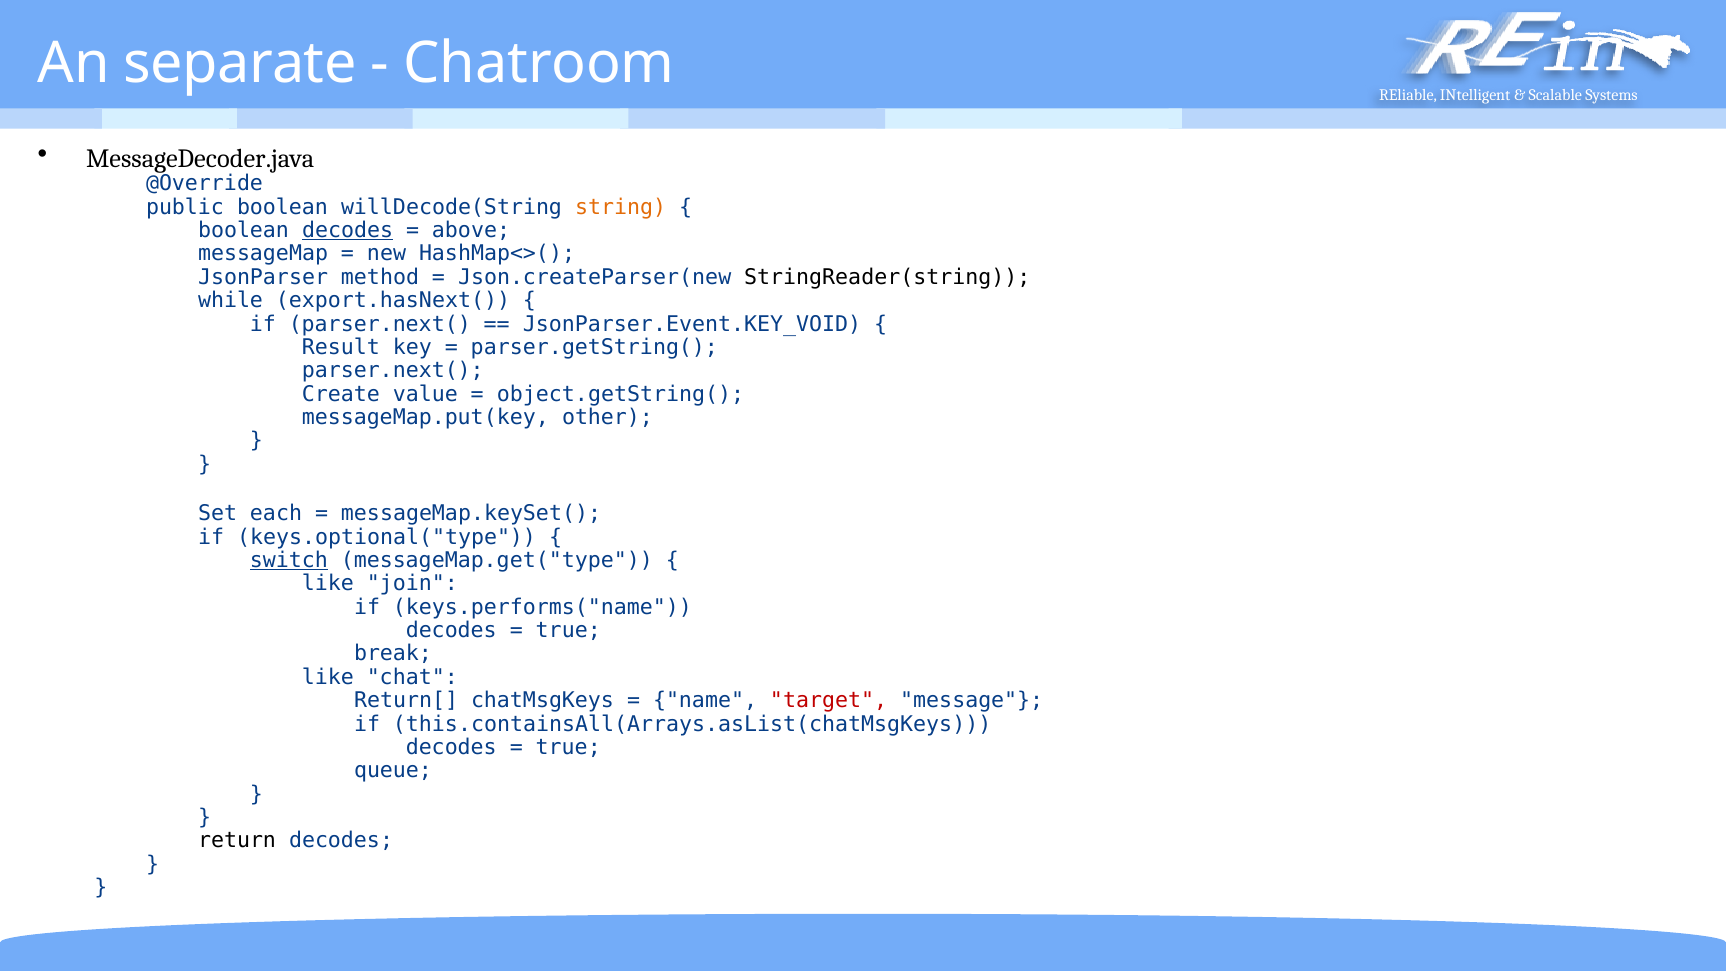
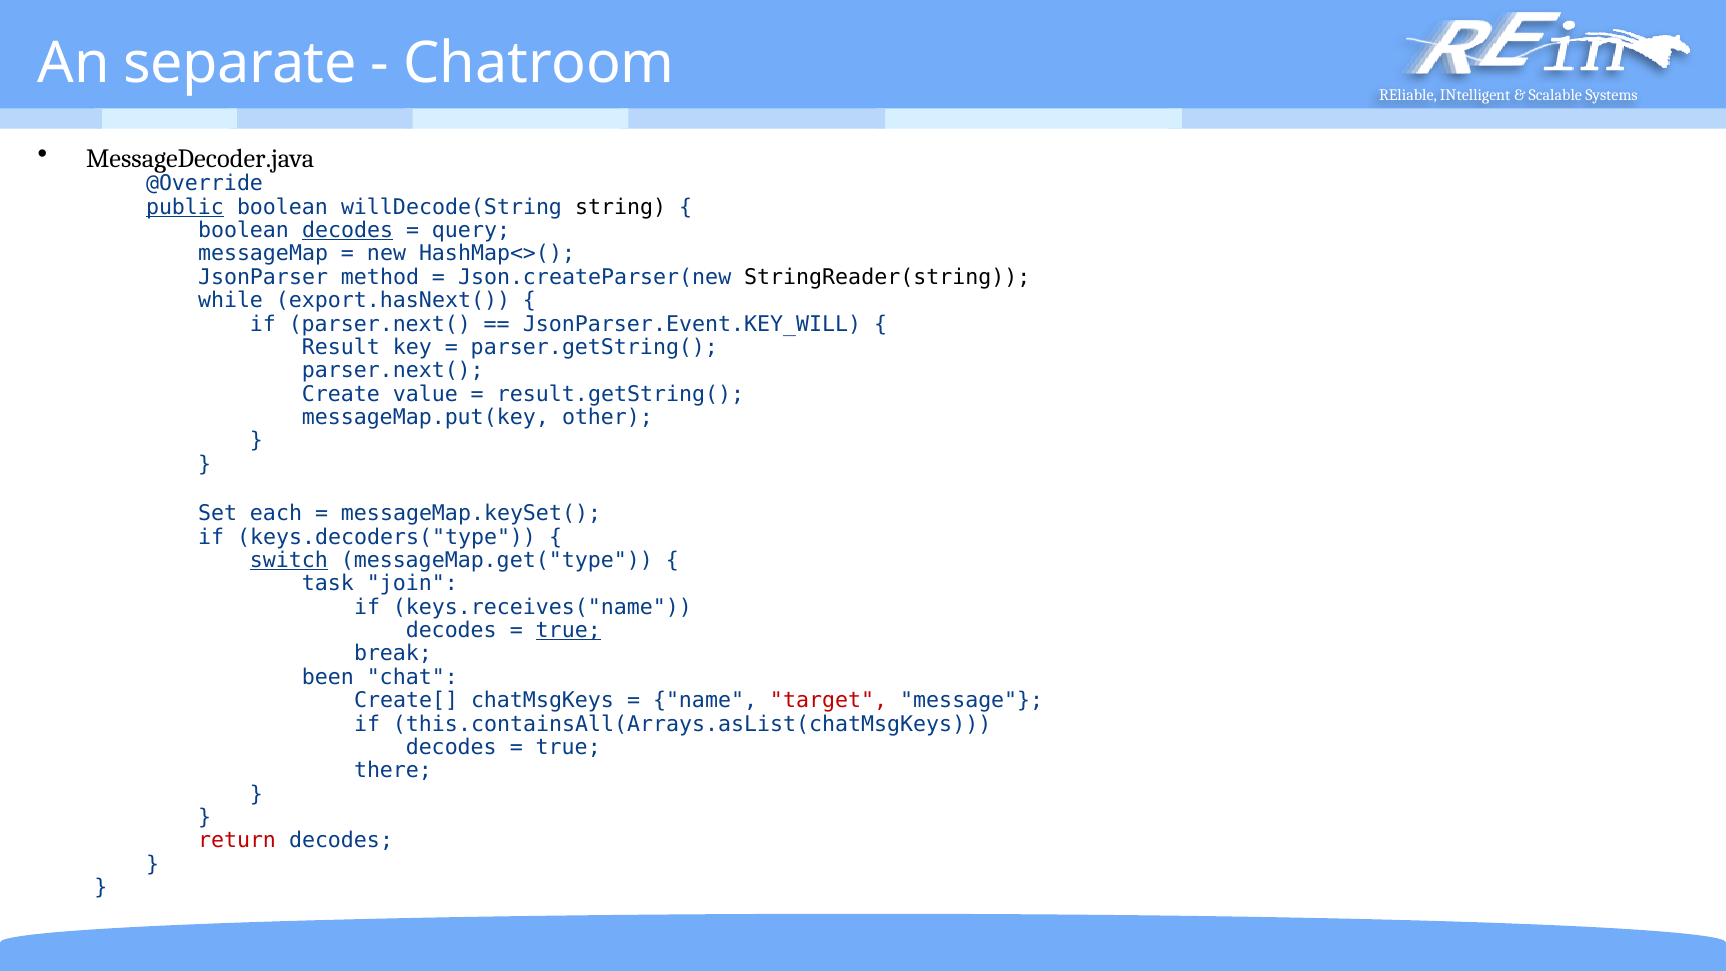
public underline: none -> present (185, 207)
string colour: orange -> black (621, 207)
above: above -> query (471, 230)
JsonParser.Event.KEY_VOID: JsonParser.Event.KEY_VOID -> JsonParser.Event.KEY_WILL (692, 324)
object.getString(: object.getString( -> result.getString( (621, 394)
keys.optional("type: keys.optional("type -> keys.decoders("type (387, 537)
like: like -> task (328, 584)
keys.performs("name: keys.performs("name -> keys.receives("name (542, 607)
true underline: none -> present (568, 630)
like: like -> been (328, 677)
Return[: Return[ -> Create[ (406, 700)
queue: queue -> there (393, 771)
return colour: black -> red (237, 841)
